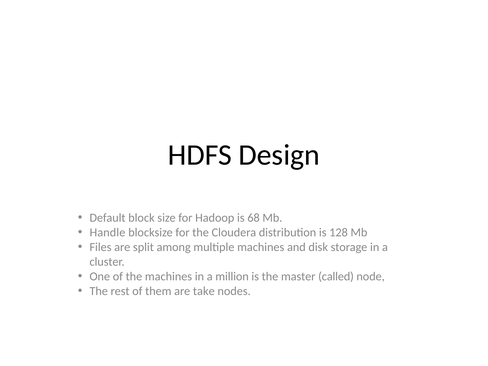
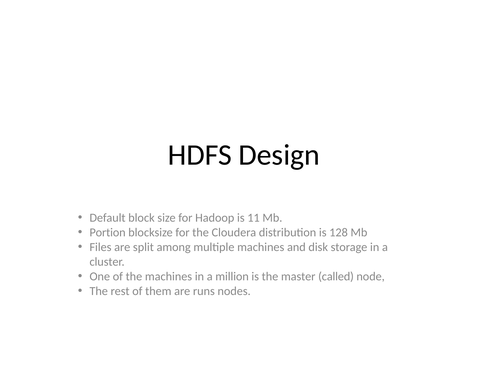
68: 68 -> 11 (254, 218)
Handle: Handle -> Portion (108, 233)
take: take -> runs (204, 291)
